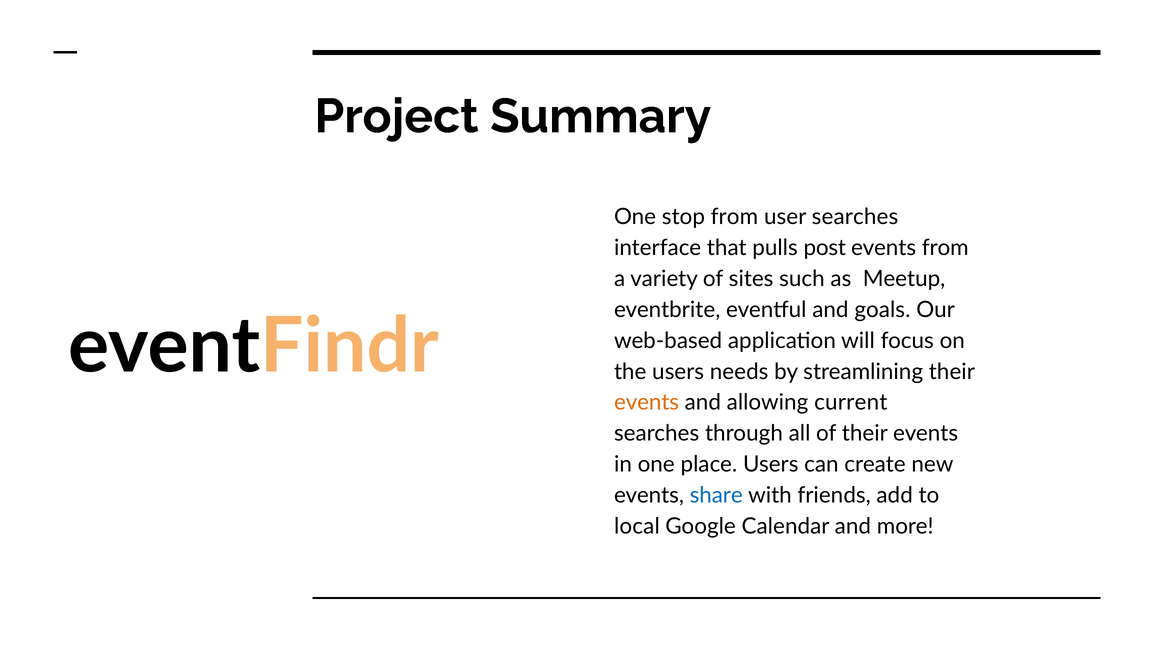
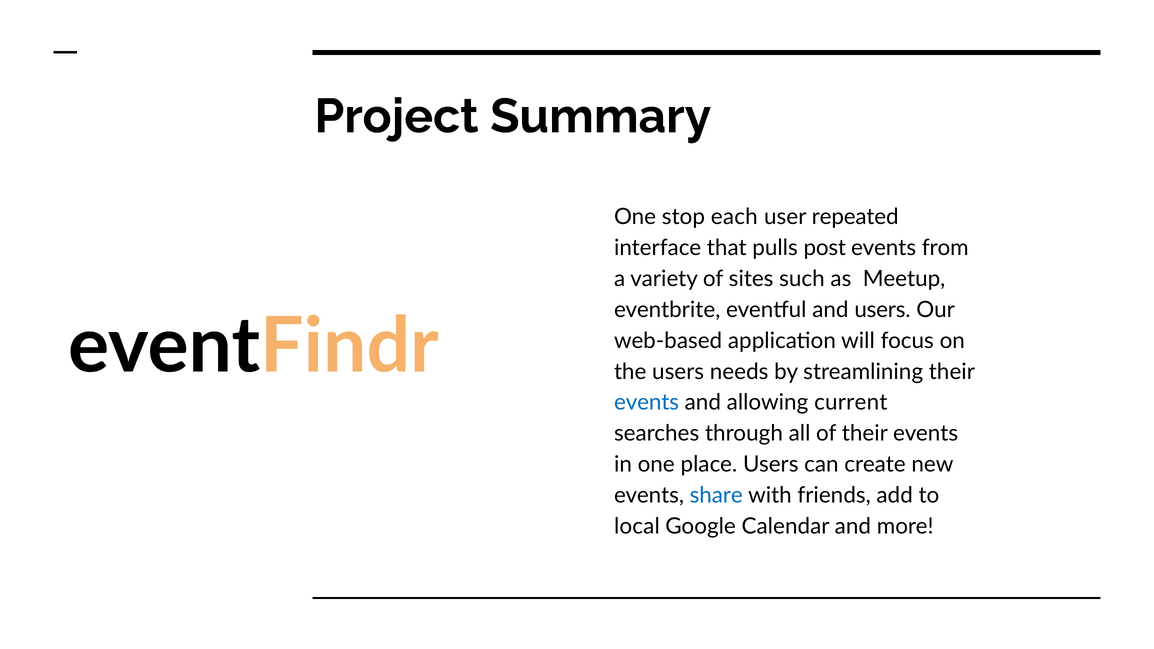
stop from: from -> each (734, 217)
user searches: searches -> repeated (855, 217)
and goals: goals -> users (883, 310)
events colour: orange -> blue (647, 403)
